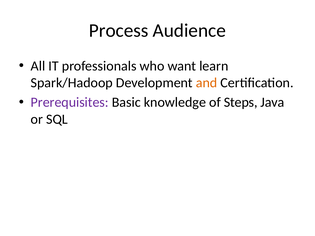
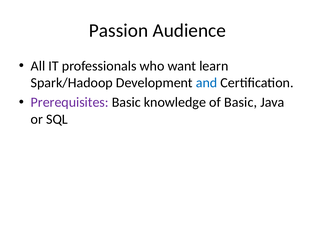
Process: Process -> Passion (119, 30)
and colour: orange -> blue (207, 83)
of Steps: Steps -> Basic (241, 102)
